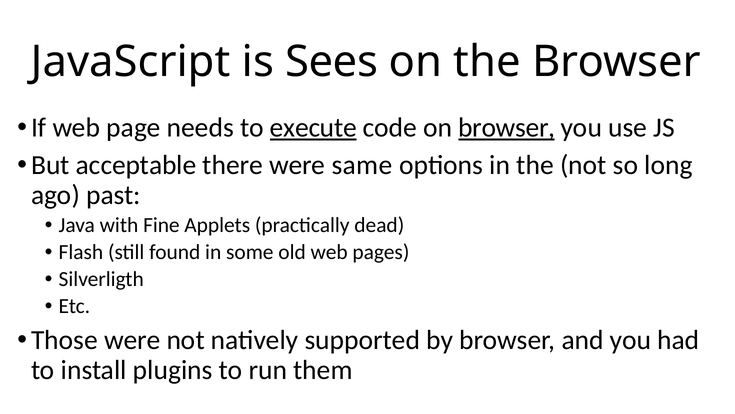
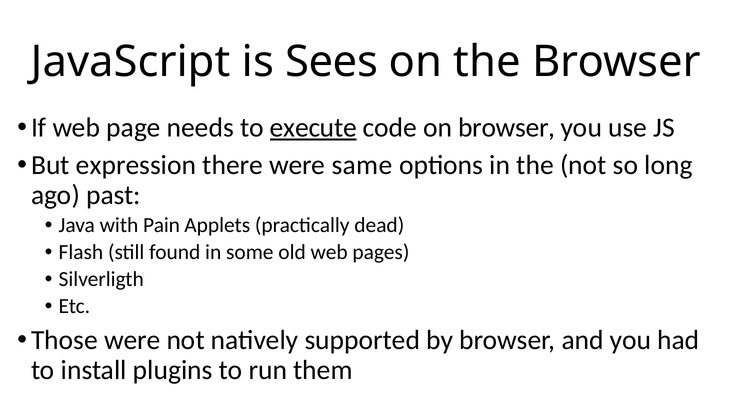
browser underline: present -> none (507, 128)
acceptable: acceptable -> expression (136, 165)
Fine: Fine -> Pain (161, 225)
